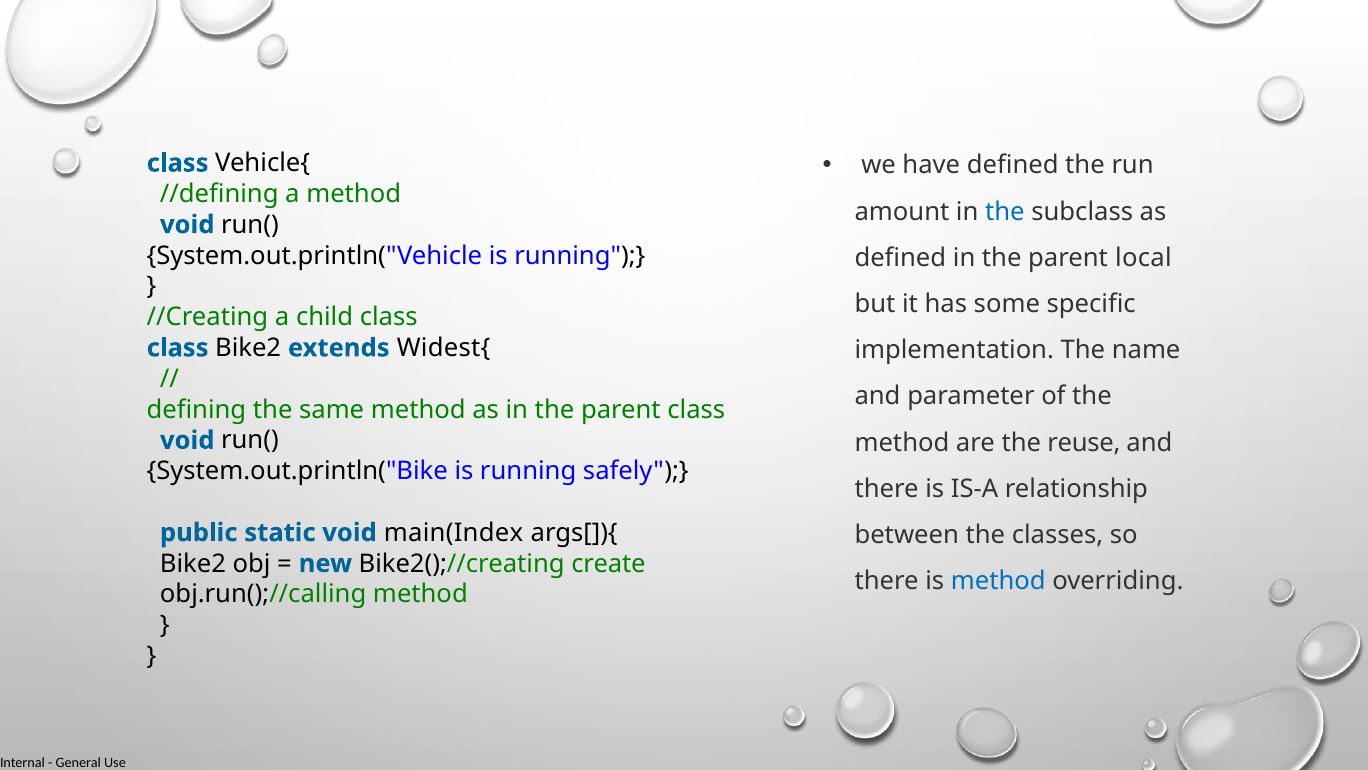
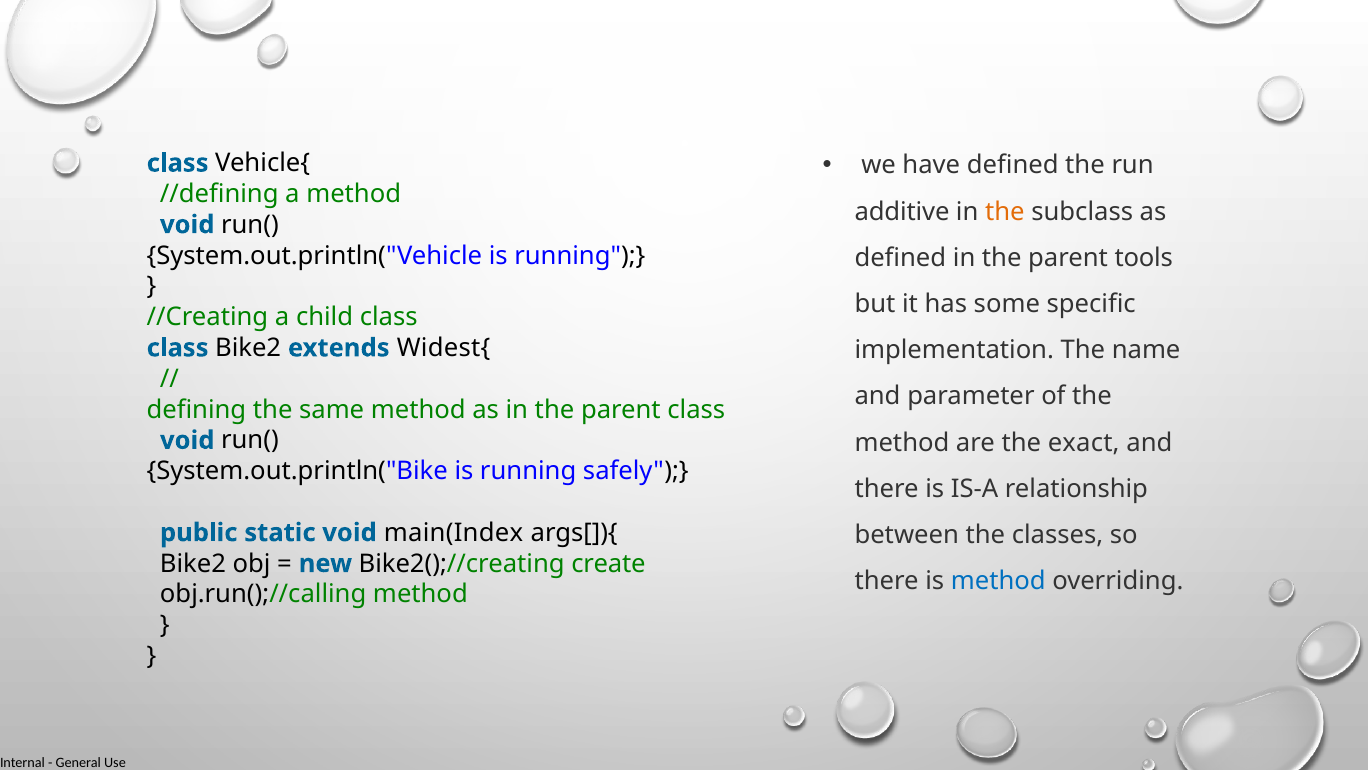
amount: amount -> additive (902, 211)
the colour: blue -> orange (1005, 211)
local: local -> tools (1144, 258)
reuse: reuse -> exact (1084, 442)
